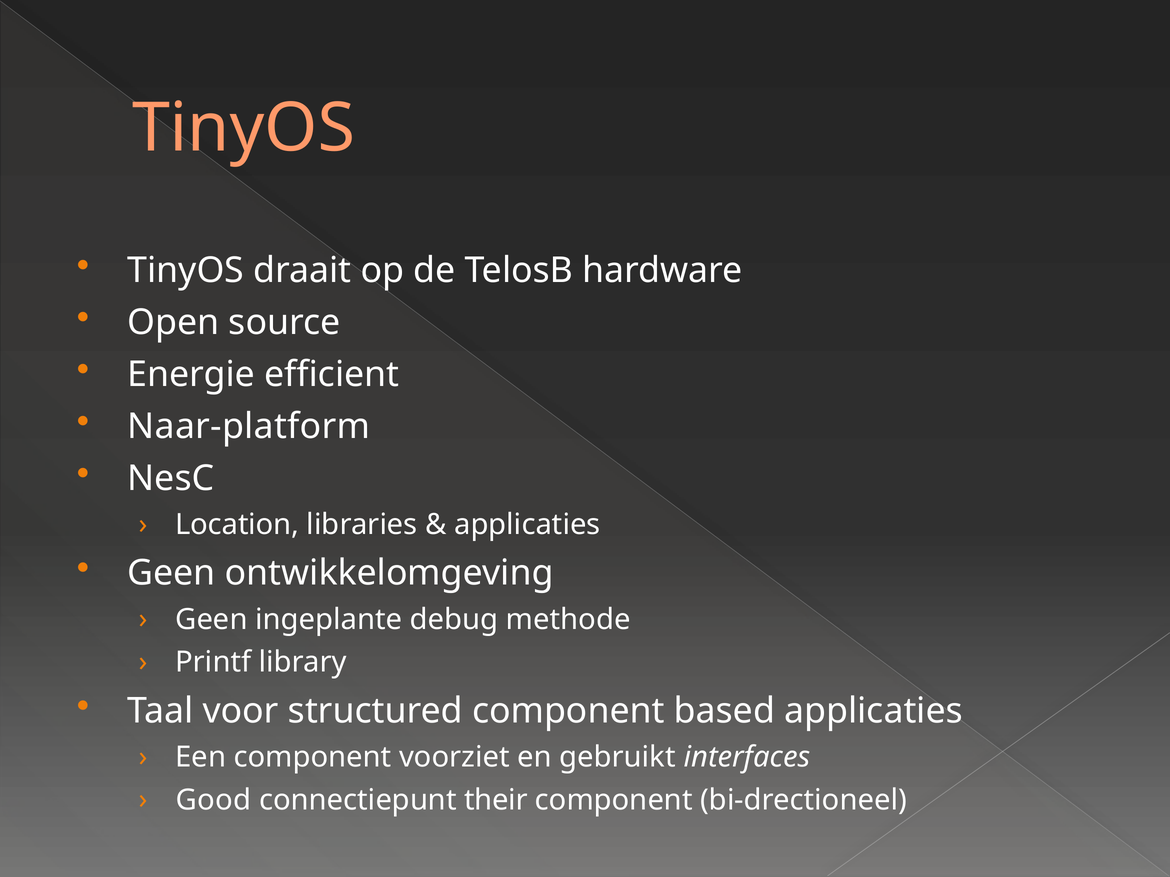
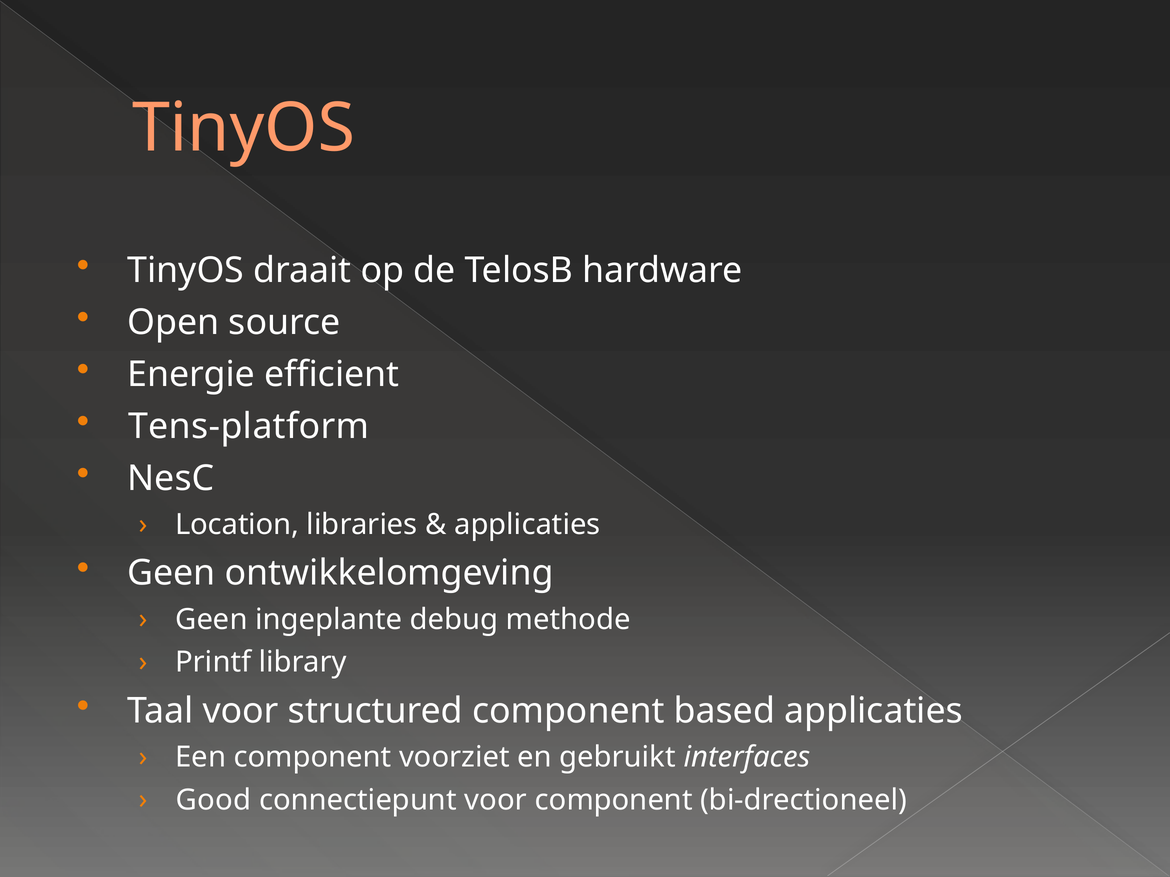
Naar-platform: Naar-platform -> Tens-platform (249, 427)
connectiepunt their: their -> voor (496, 801)
